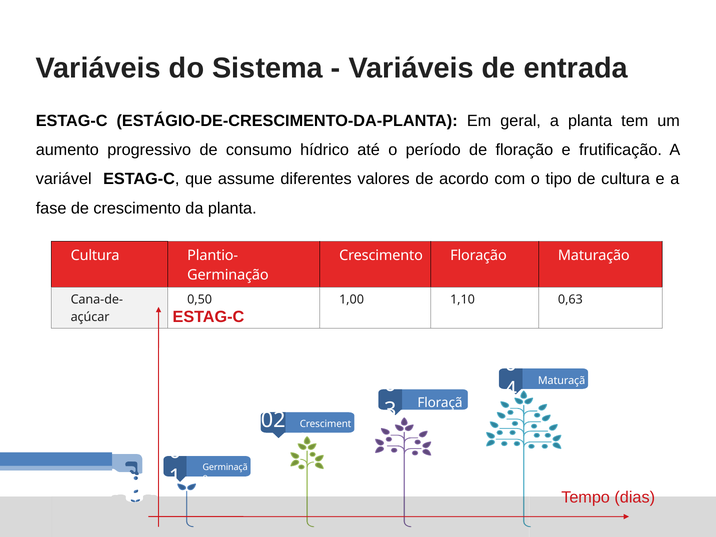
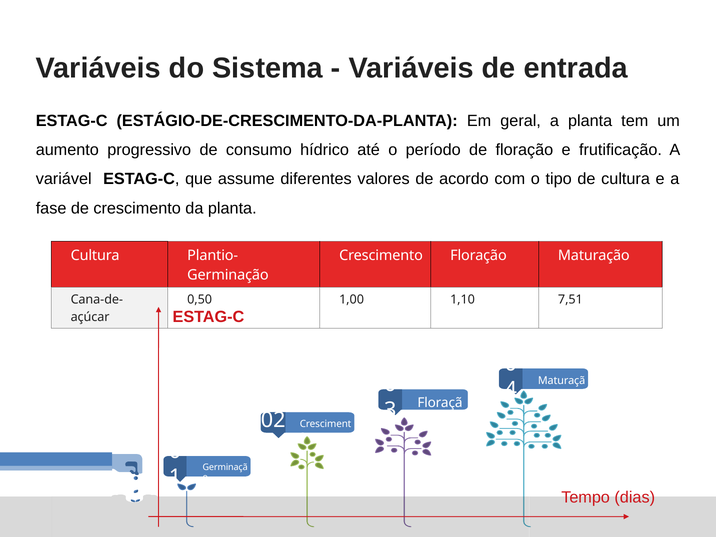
0,63: 0,63 -> 7,51 (570, 300)
